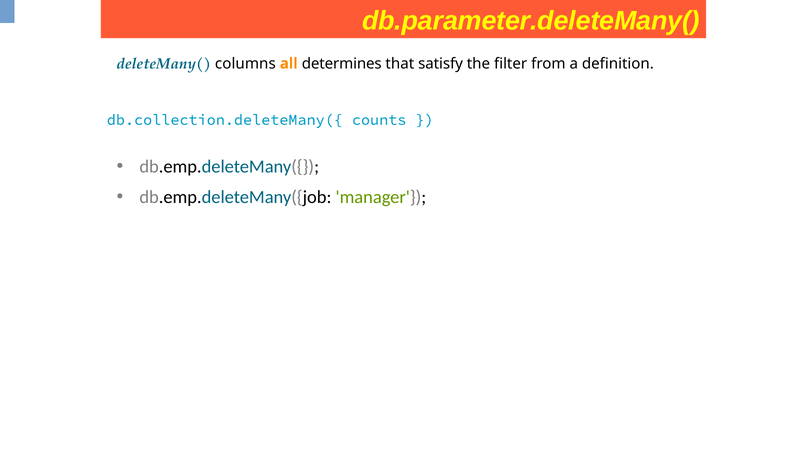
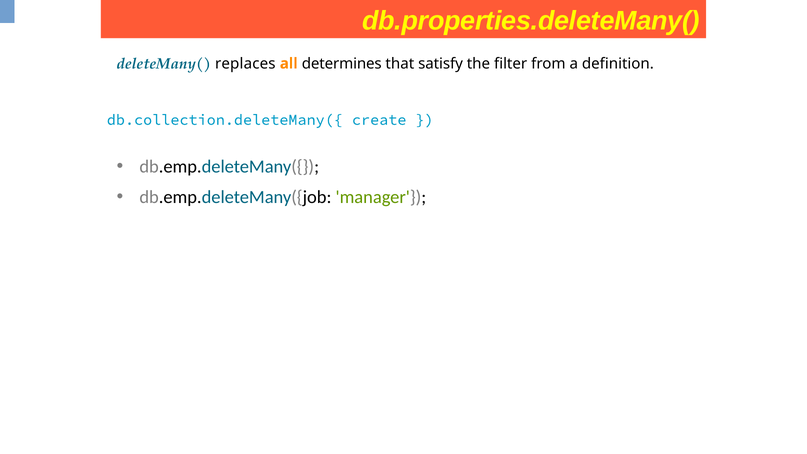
db.parameter.deleteMany(: db.parameter.deleteMany( -> db.properties.deleteMany( (531, 21)
columns: columns -> replaces (245, 64)
counts: counts -> create (379, 120)
